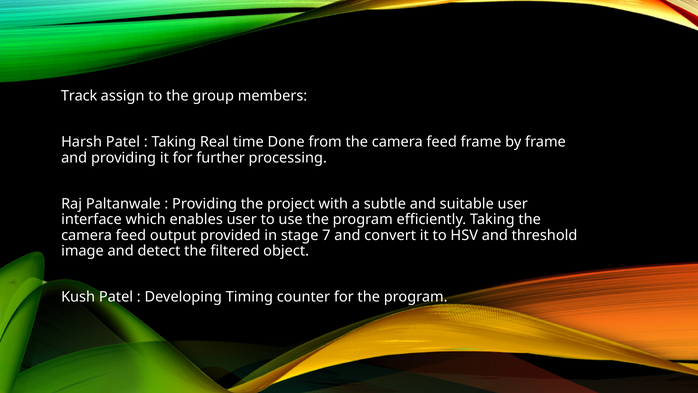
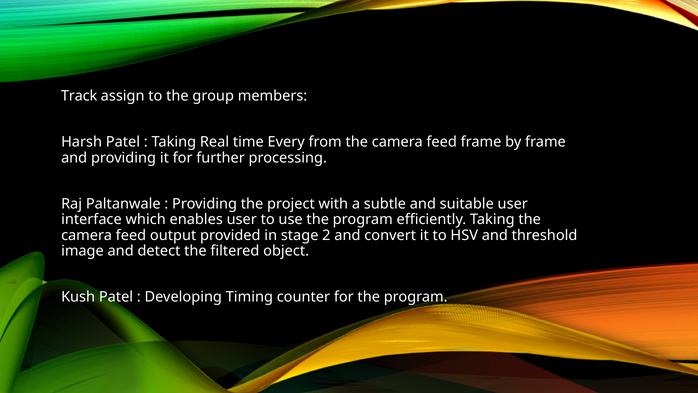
Done: Done -> Every (286, 142)
7: 7 -> 2 (326, 235)
